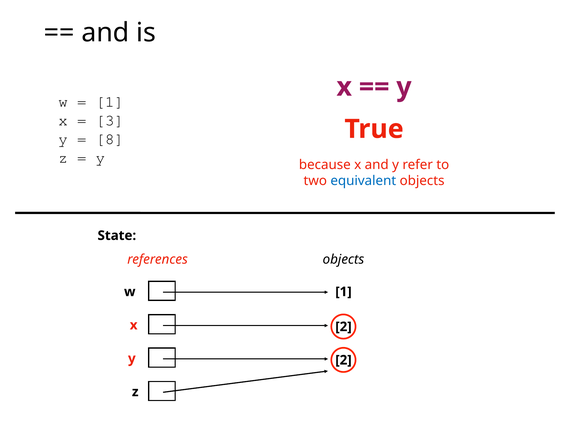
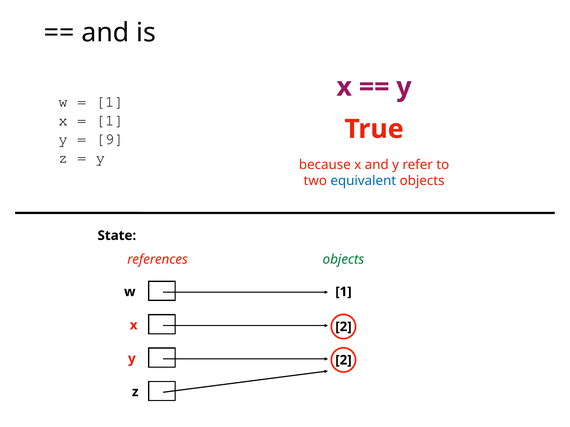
3: 3 -> 1 (110, 121)
8: 8 -> 9 (110, 139)
objects colour: black -> green (343, 260)
